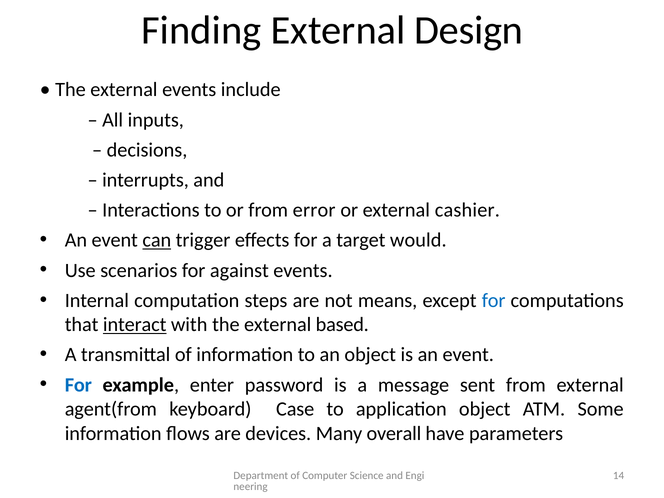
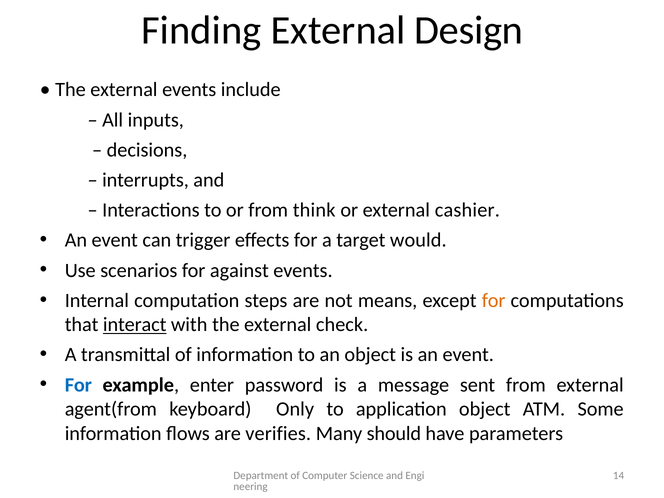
error: error -> think (314, 210)
can underline: present -> none (157, 240)
for colour: blue -> orange (494, 300)
based: based -> check (342, 325)
Case: Case -> Only (295, 409)
devices: devices -> verifies (278, 434)
overall: overall -> should (394, 434)
